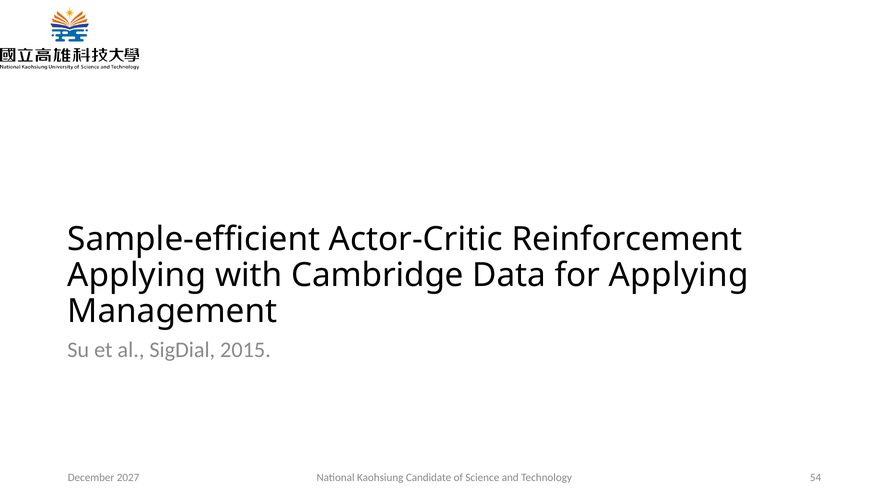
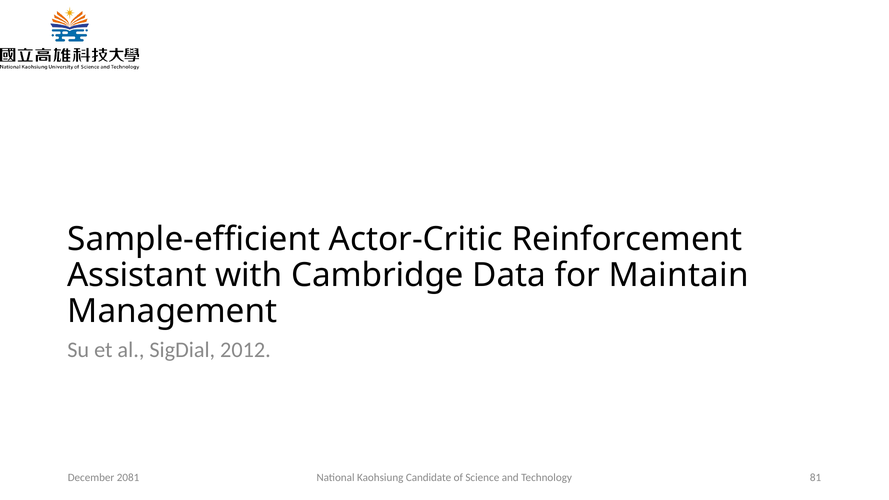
Applying: Applying -> Assistant (137, 275)
for Applying: Applying -> Maintain (679, 275)
2015: 2015 -> 2012 (245, 350)
54: 54 -> 81 (816, 477)
2027: 2027 -> 2081 (128, 478)
